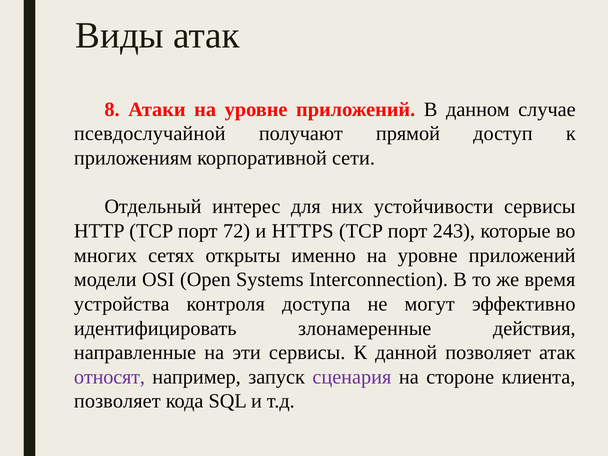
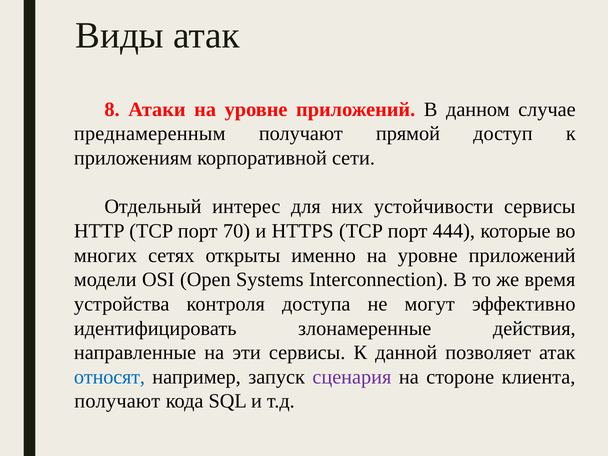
псевдослучайной: псевдослучайной -> преднамеренным (150, 134)
72: 72 -> 70 (237, 231)
243: 243 -> 444 (454, 231)
относят colour: purple -> blue (109, 377)
позволяет: позволяет -> получают (117, 401)
